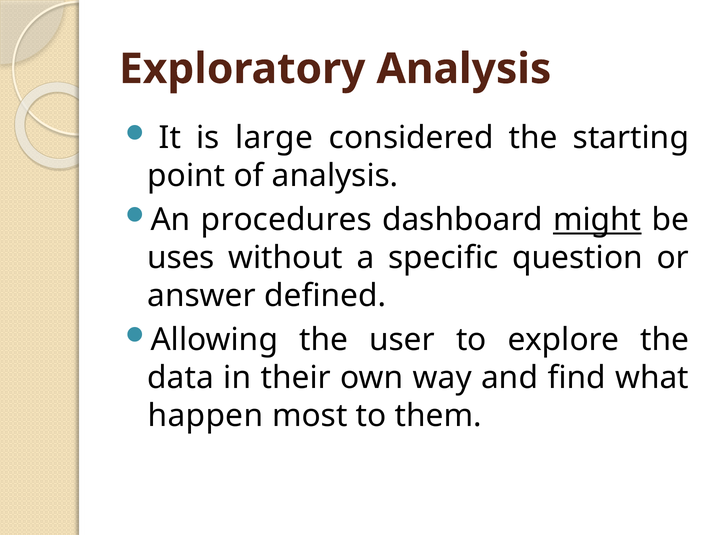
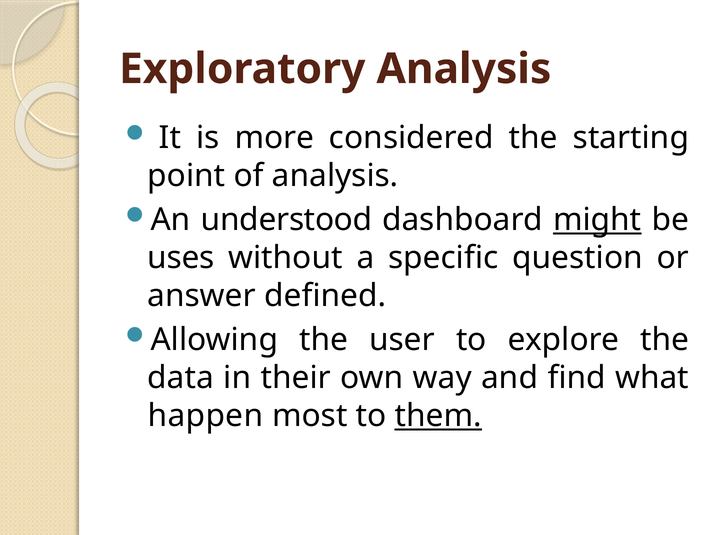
large: large -> more (274, 138)
procedures: procedures -> understood (287, 220)
them underline: none -> present (438, 416)
